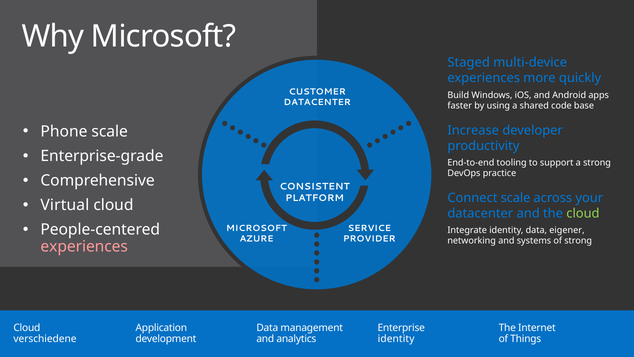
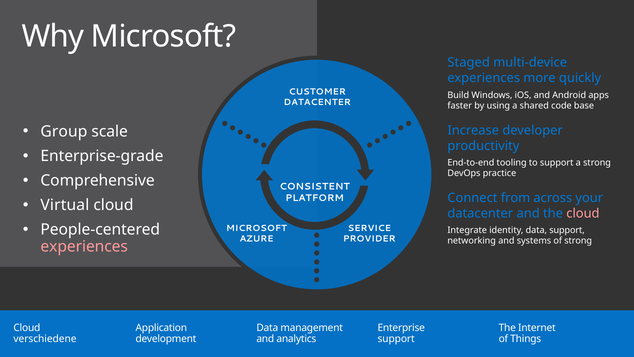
Phone: Phone -> Group (64, 131)
Connect scale: scale -> from (516, 198)
cloud colour: light green -> pink (583, 213)
data eigener: eigener -> support (567, 230)
identity: identity -> support (396, 338)
